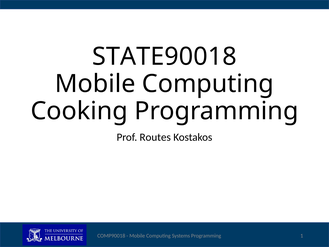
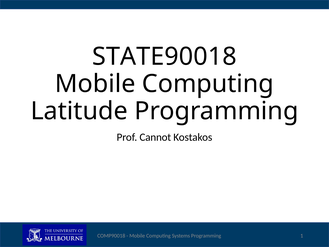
Cooking: Cooking -> Latitude (79, 111)
Routes: Routes -> Cannot (155, 137)
